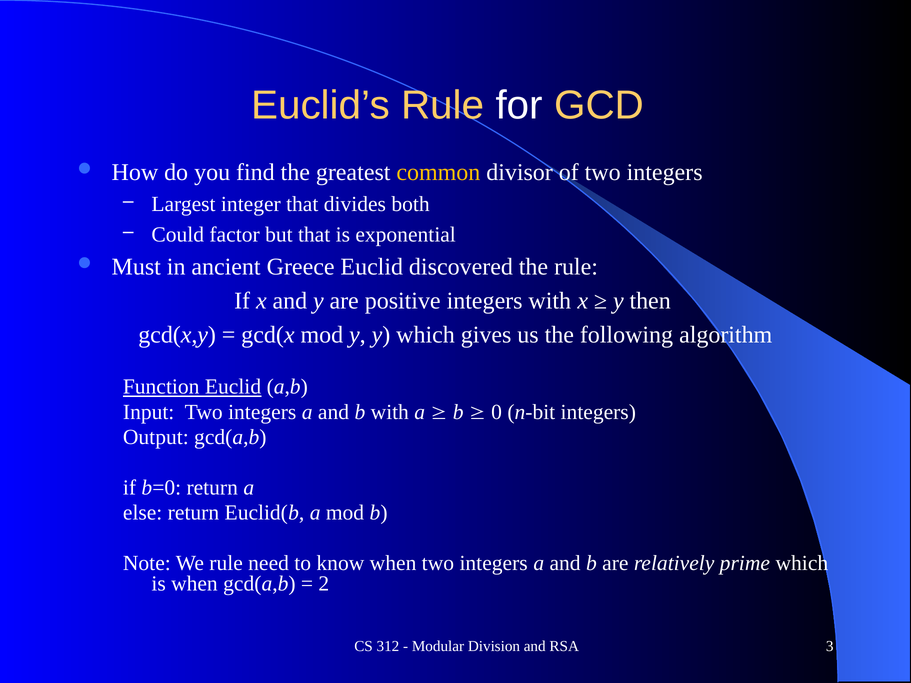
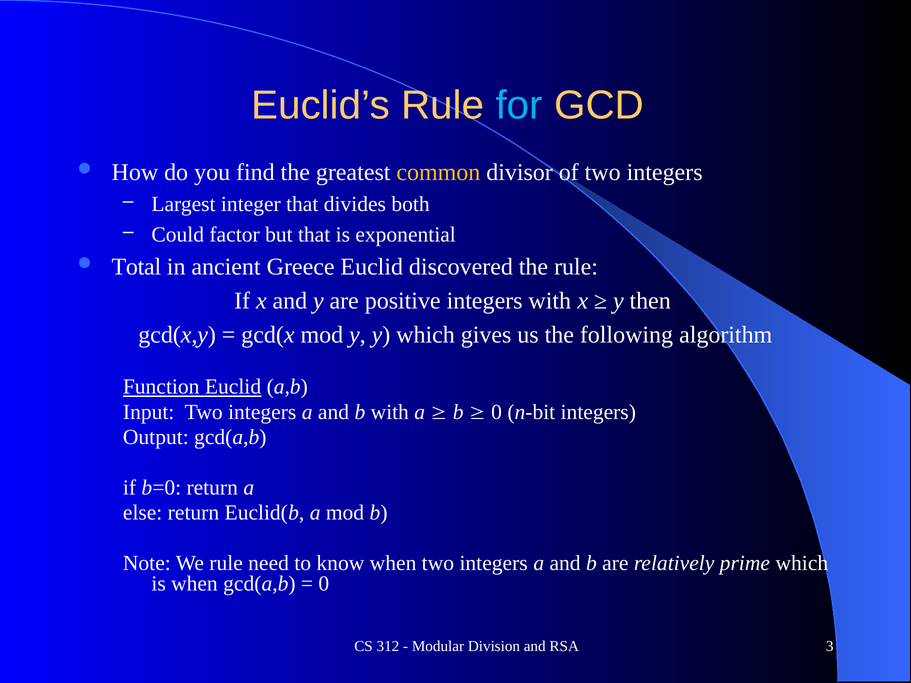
for colour: white -> light blue (519, 105)
Must: Must -> Total (136, 267)
2: 2 -> 0 (324, 584)
